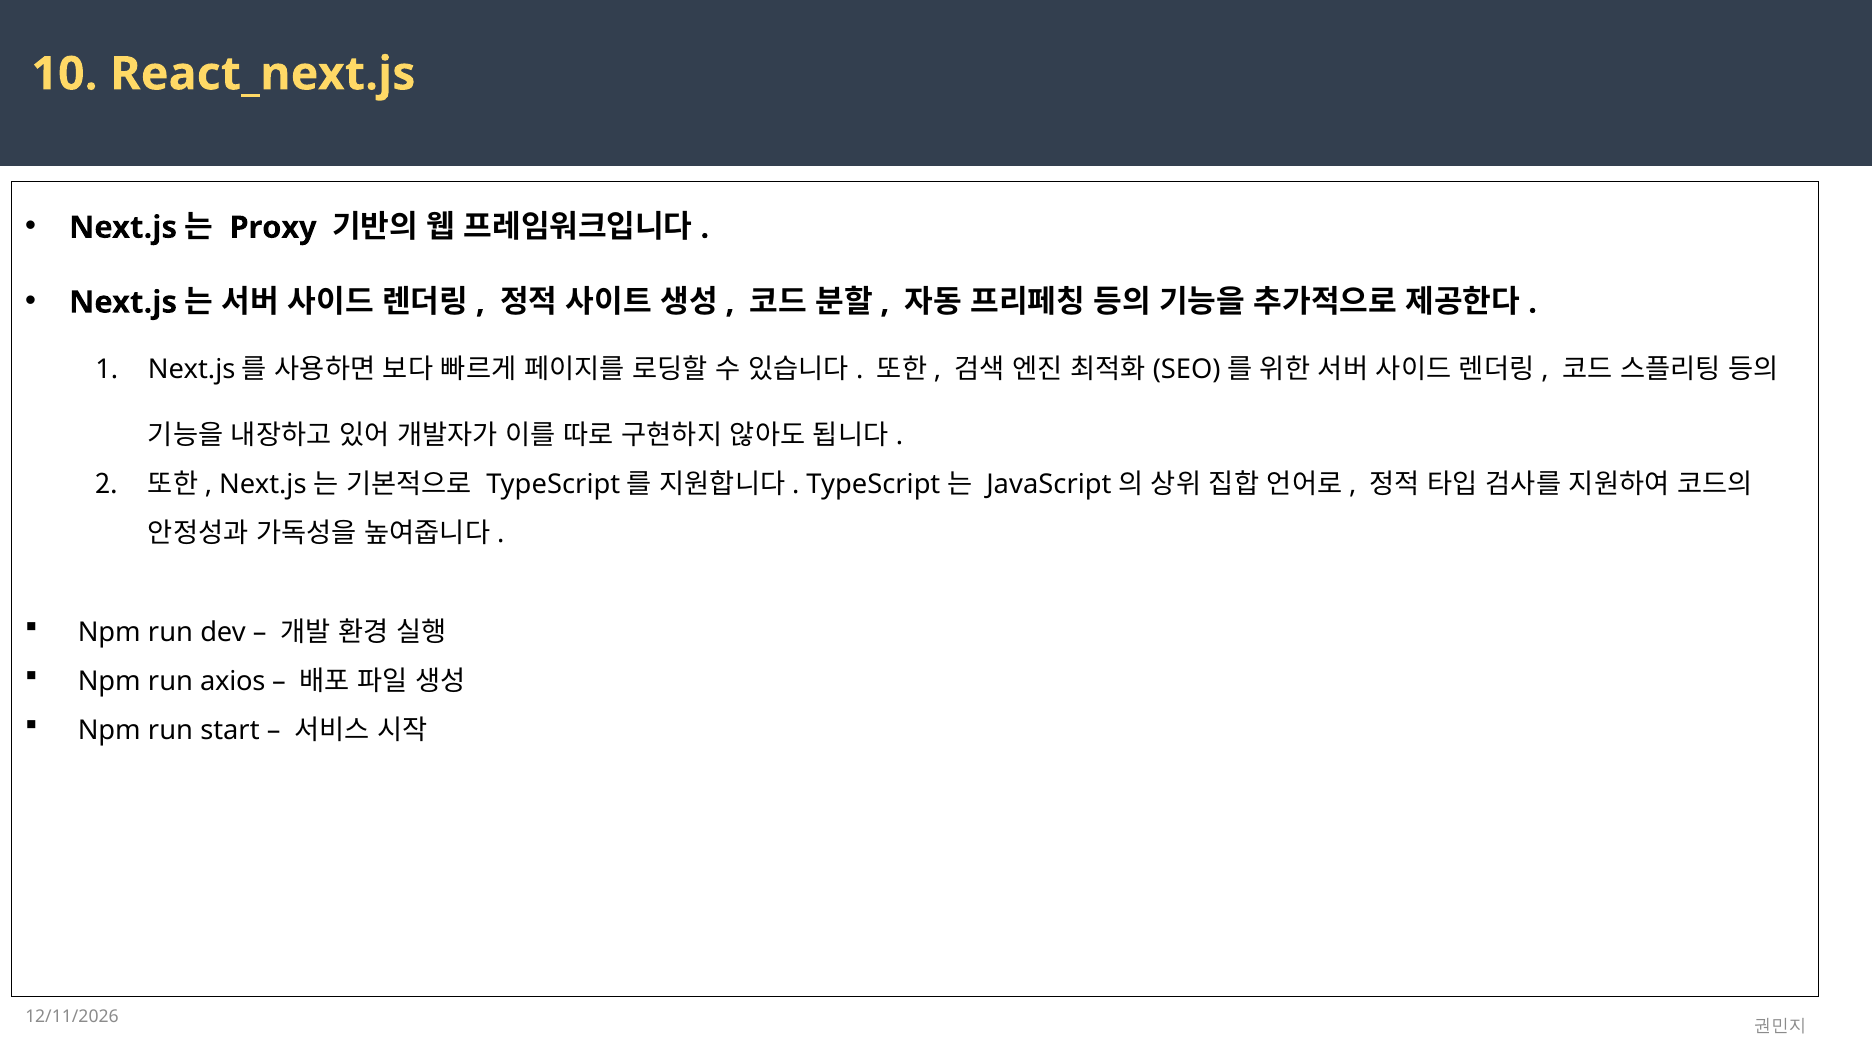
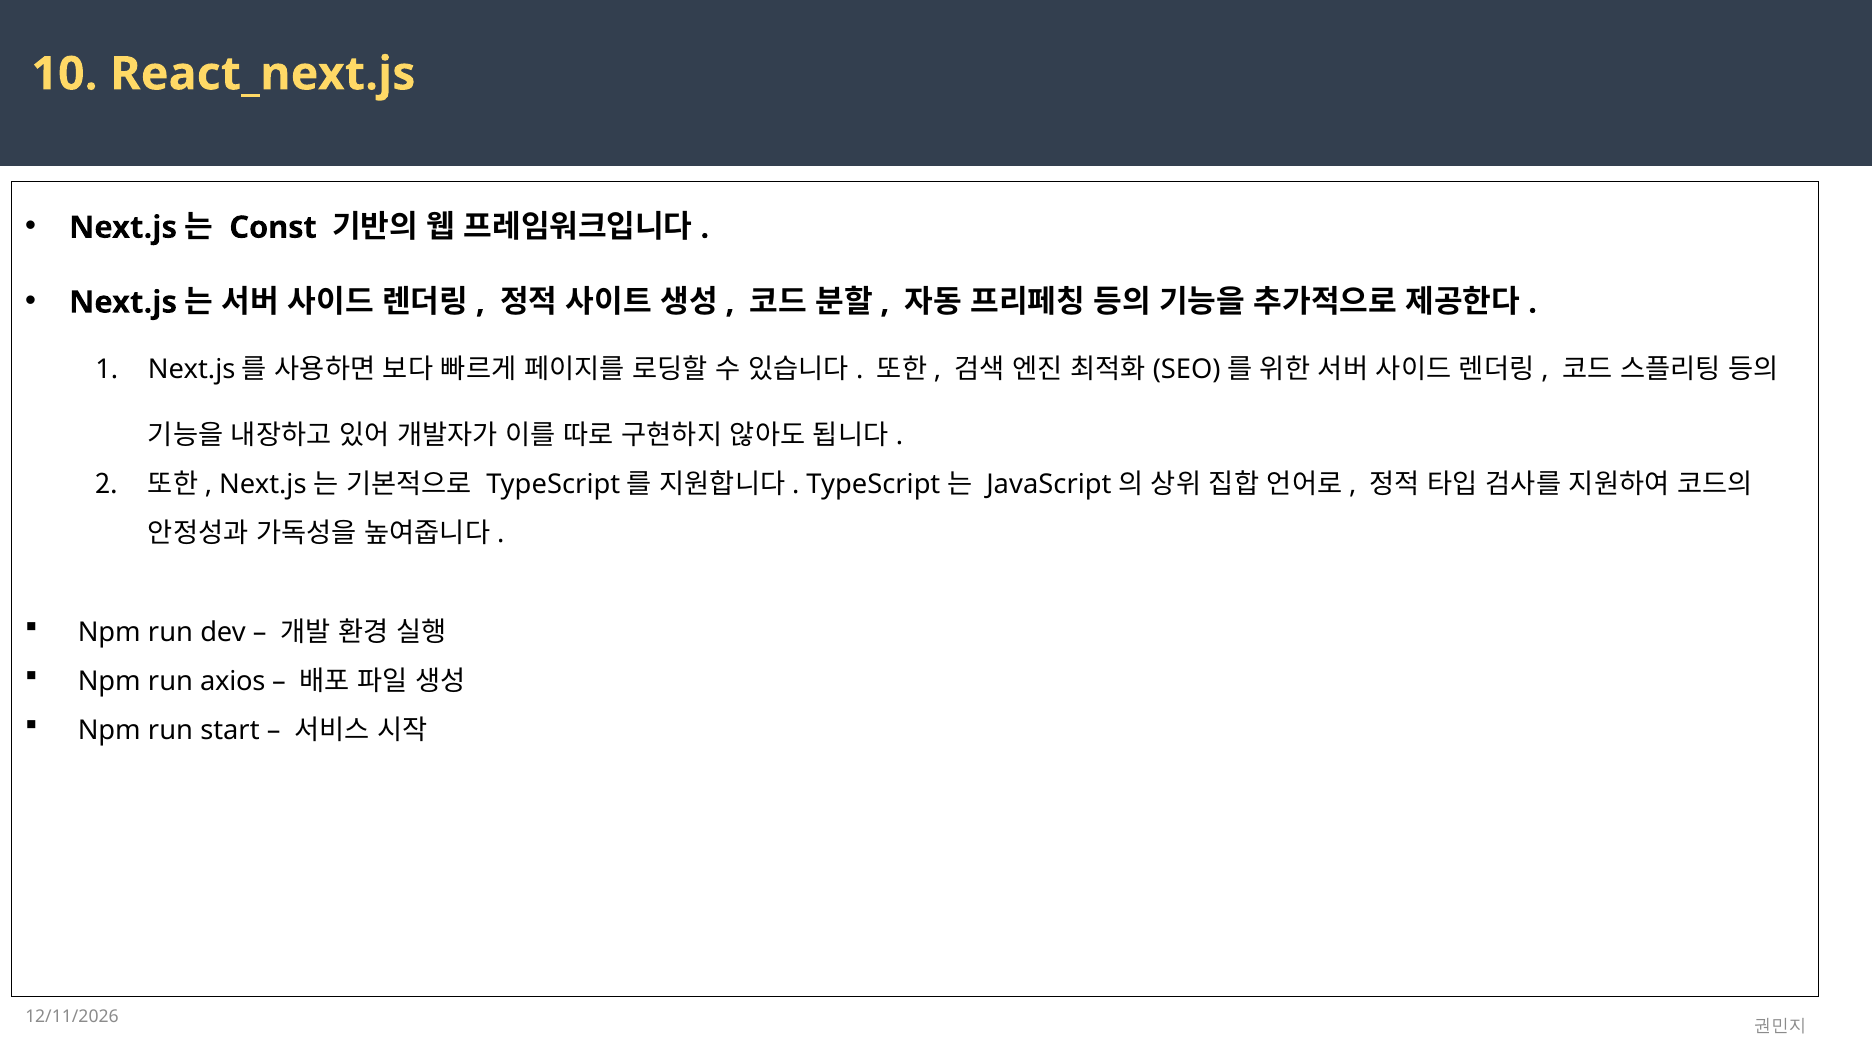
Proxy: Proxy -> Const (273, 228)
